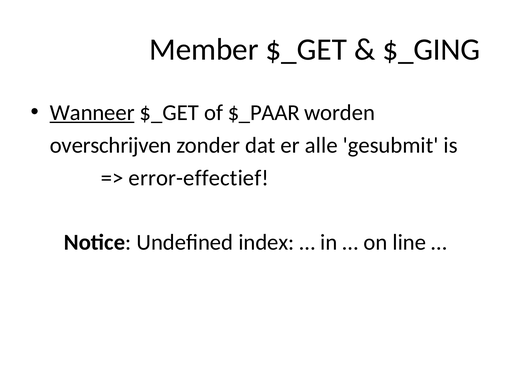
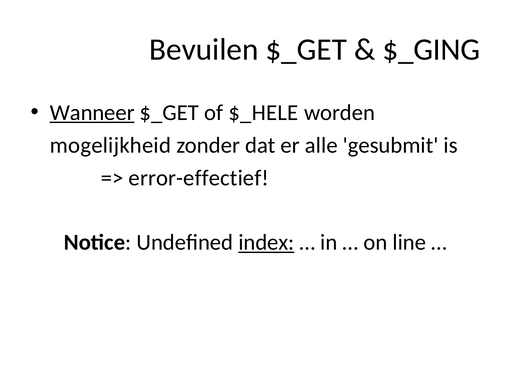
Member: Member -> Bevuilen (204, 49)
$_PAAR: $_PAAR -> $_HELE (263, 113)
overschrijven: overschrijven -> mogelijkheid (110, 145)
index underline: none -> present (266, 243)
